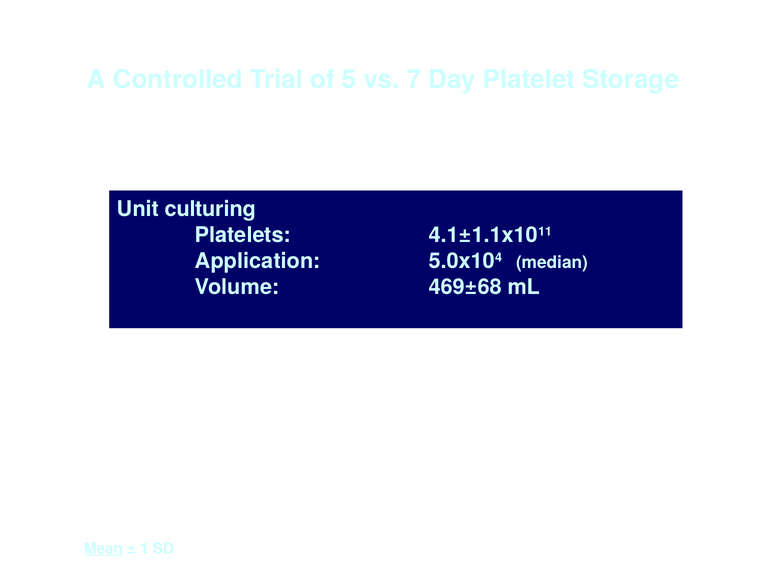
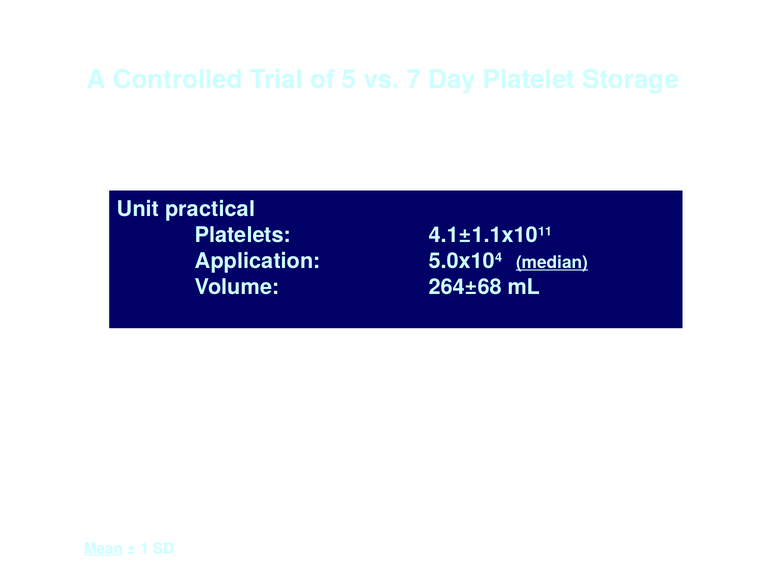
culturing: culturing -> practical (210, 209)
median underline: none -> present (552, 262)
469±68: 469±68 -> 264±68 (465, 287)
